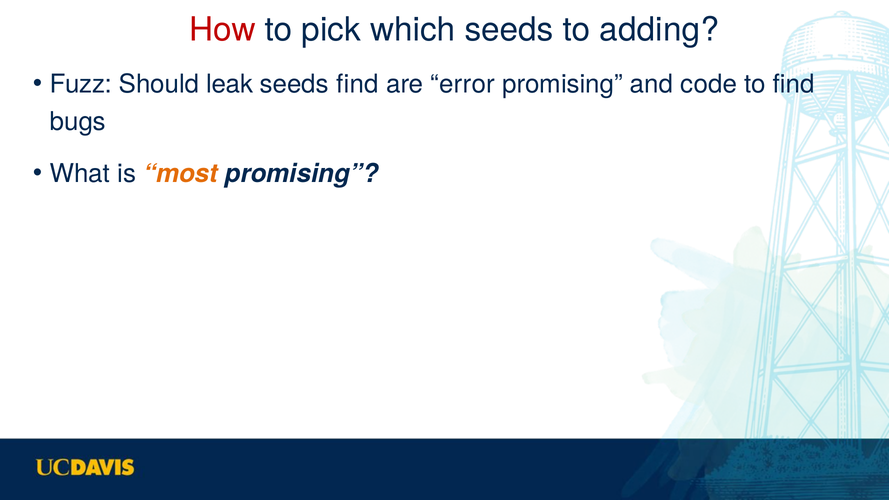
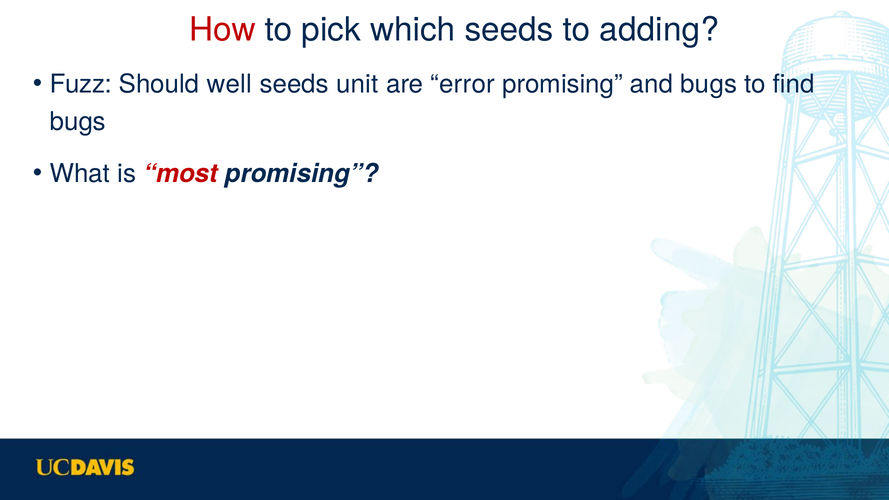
leak: leak -> well (229, 84)
seeds find: find -> unit (357, 84)
and code: code -> bugs (709, 84)
most colour: orange -> red (180, 174)
